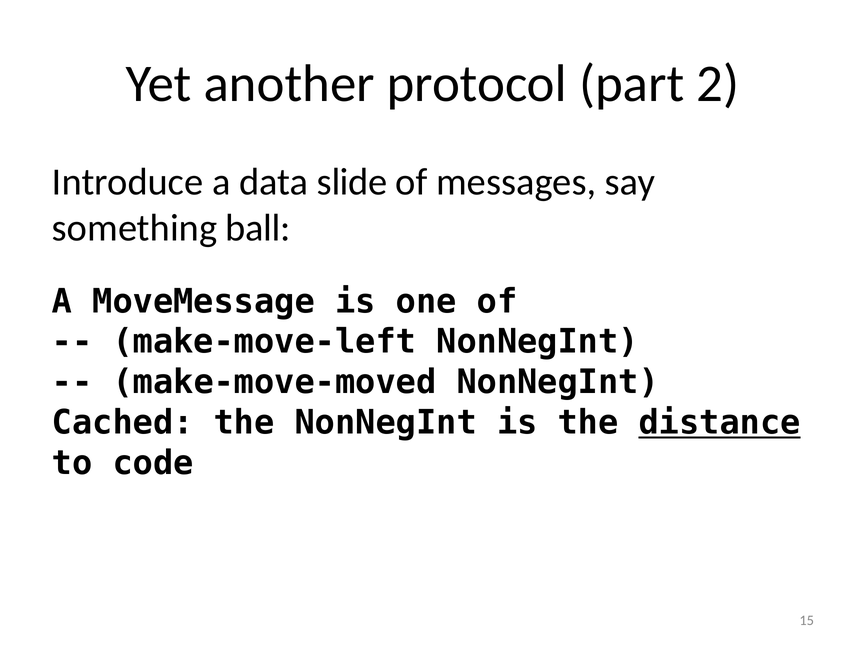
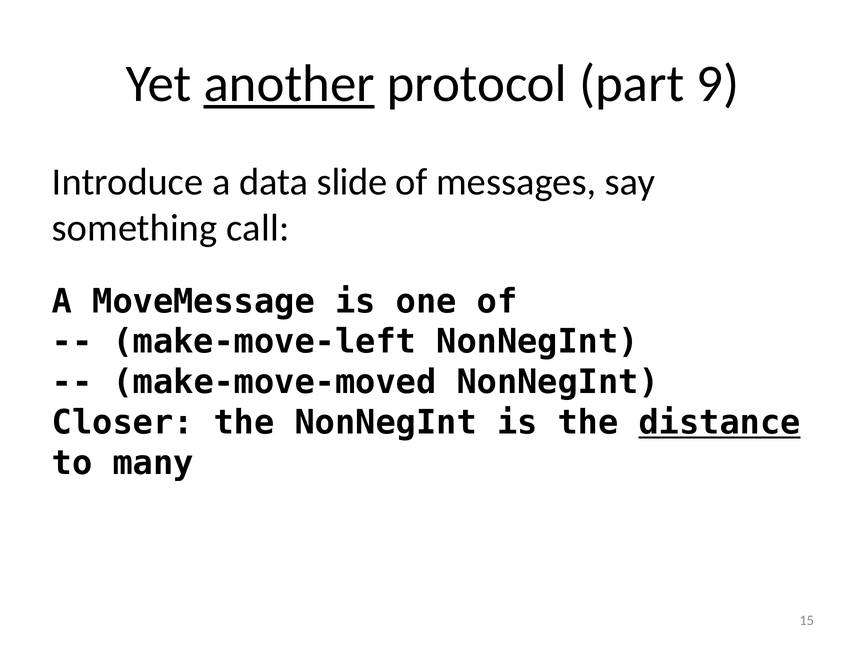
another underline: none -> present (289, 84)
2: 2 -> 9 (718, 84)
ball: ball -> call (258, 228)
Cached: Cached -> Closer (123, 422)
code: code -> many (153, 463)
